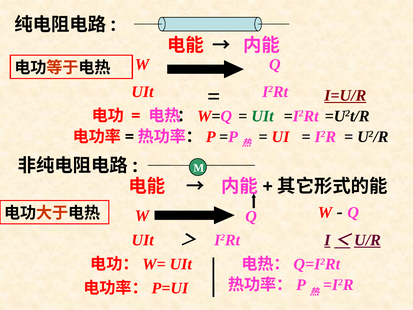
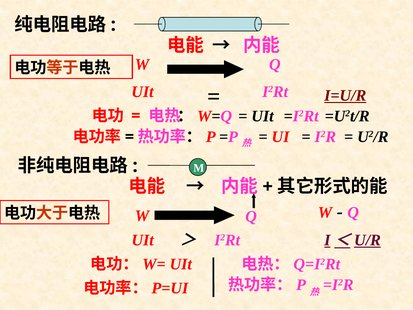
UIt colour: green -> black (262, 116)
